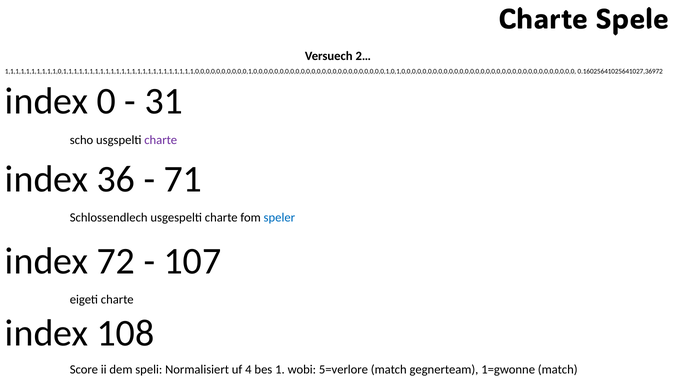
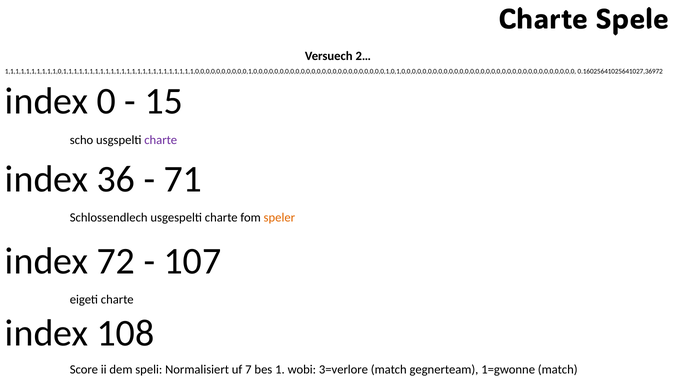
31: 31 -> 15 (164, 102)
speler colour: blue -> orange (279, 218)
4: 4 -> 7 (248, 370)
5=verlore: 5=verlore -> 3=verlore (343, 370)
